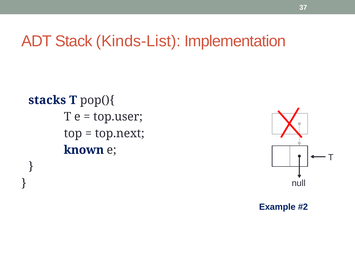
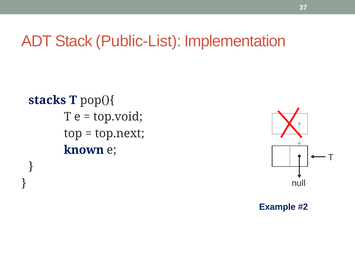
Kinds-List: Kinds-List -> Public-List (139, 41)
top.user: top.user -> top.void (118, 116)
